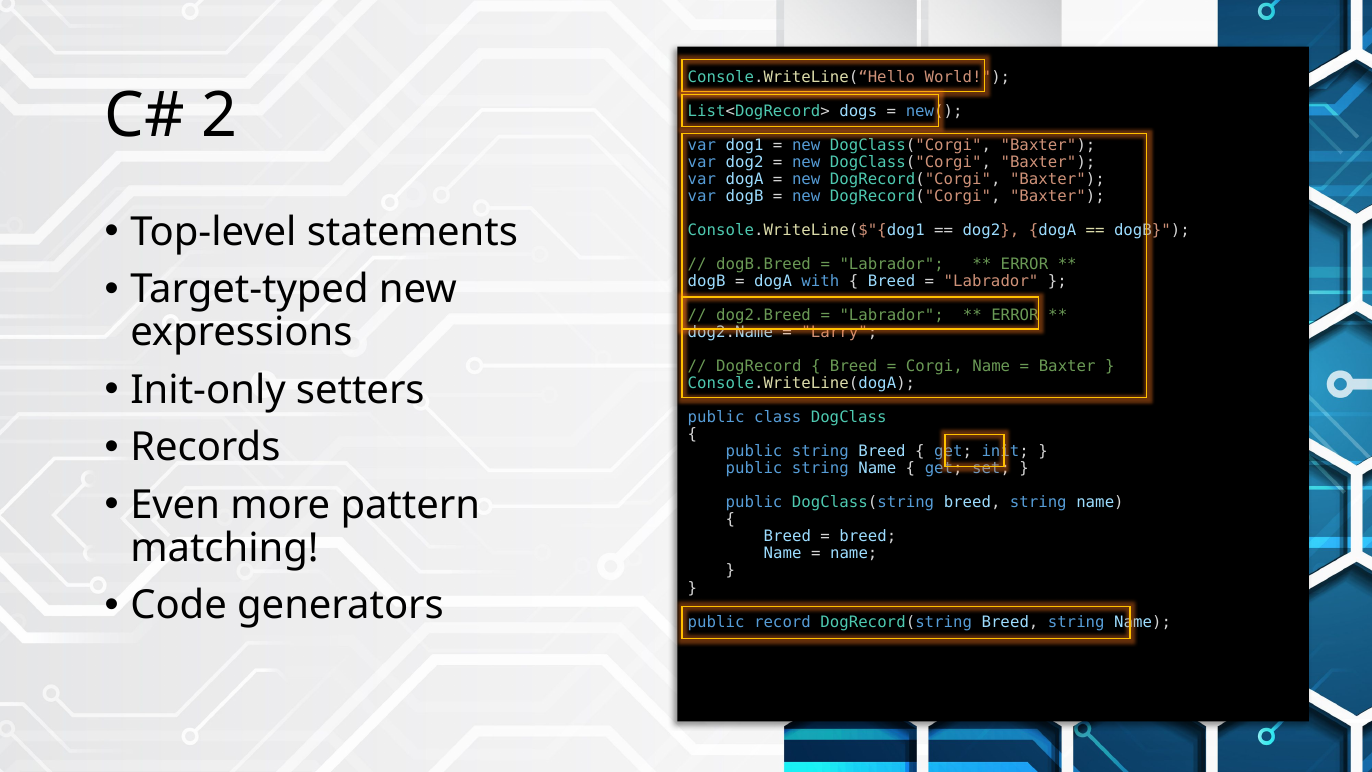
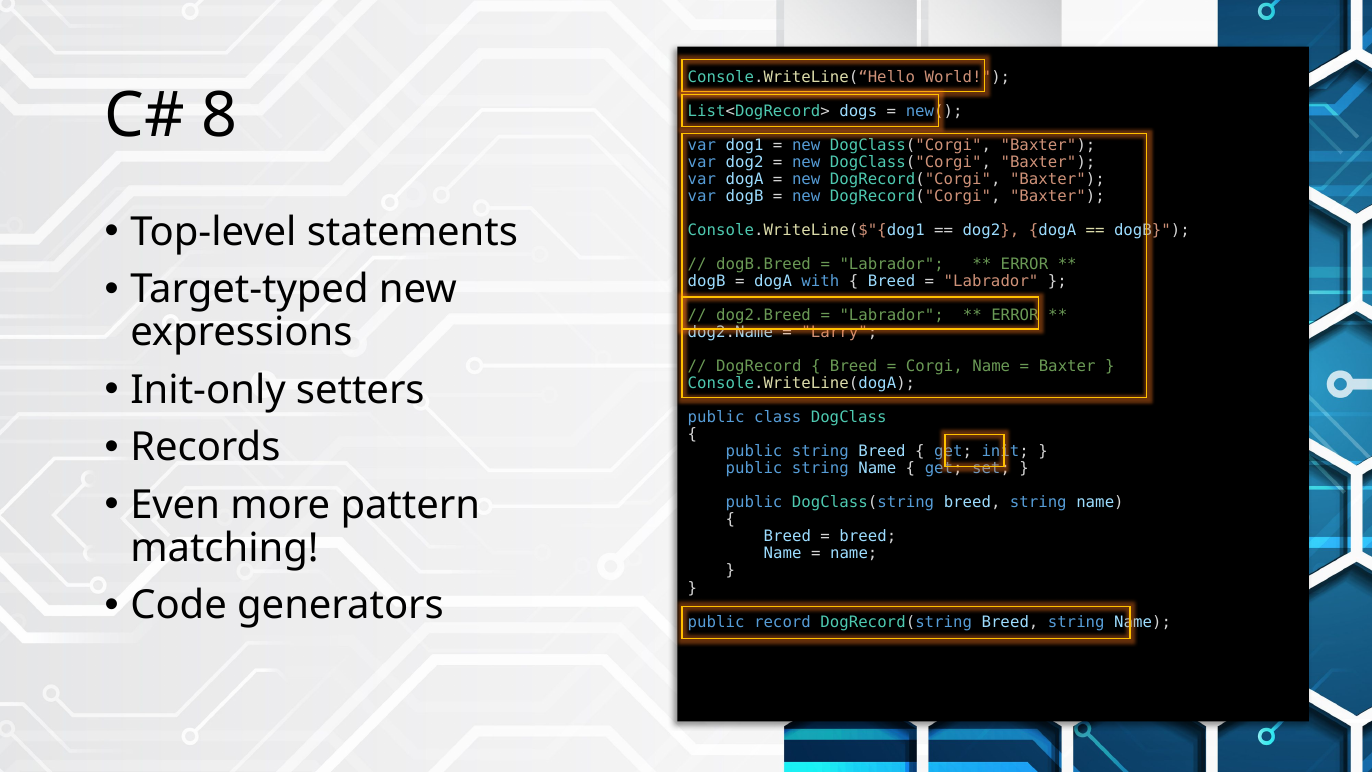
2: 2 -> 8 (219, 115)
